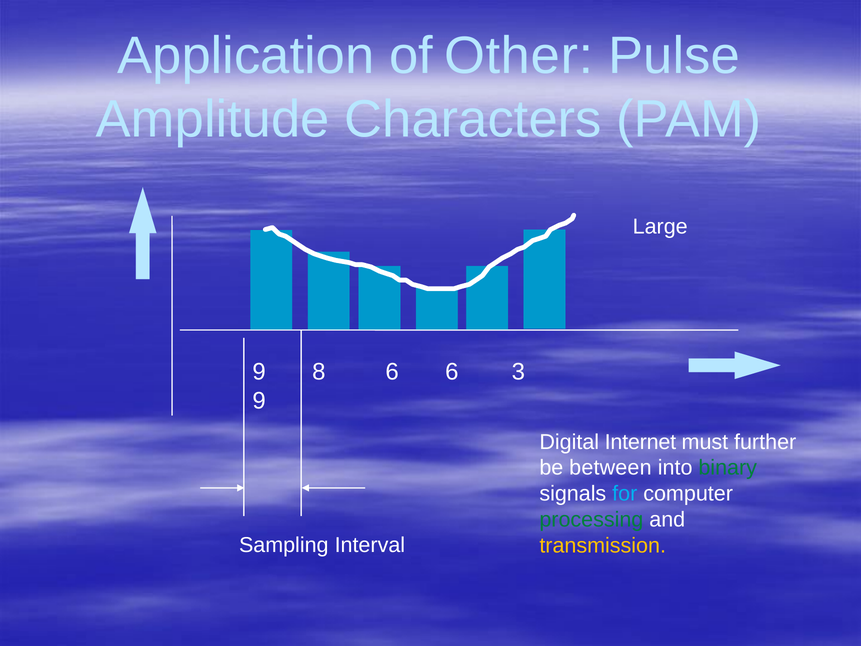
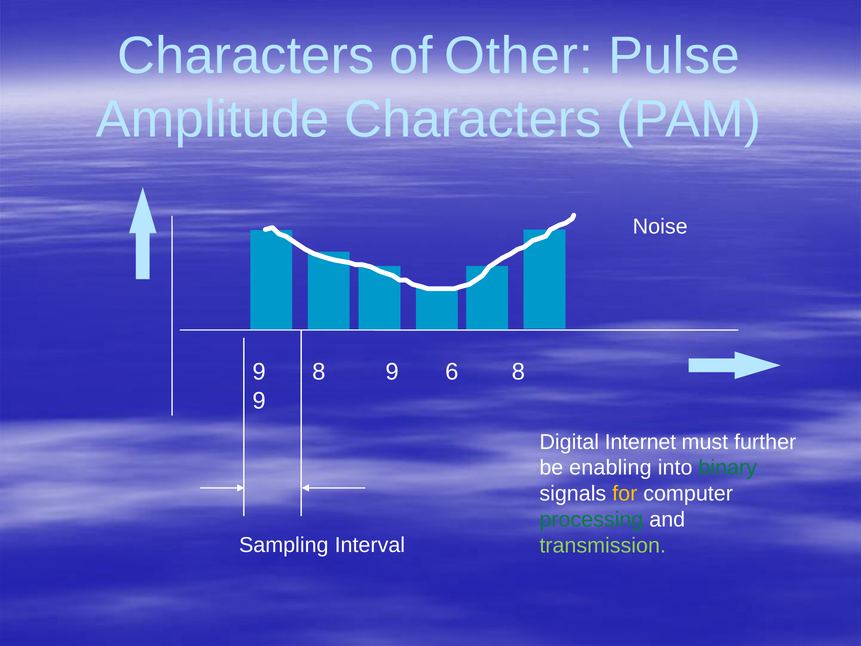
Application: Application -> Characters (246, 56)
Large: Large -> Noise (660, 227)
9 8 6: 6 -> 9 (392, 372)
6 3: 3 -> 8 (518, 372)
between: between -> enabling (610, 468)
for colour: light blue -> yellow (625, 494)
transmission colour: yellow -> light green (603, 545)
